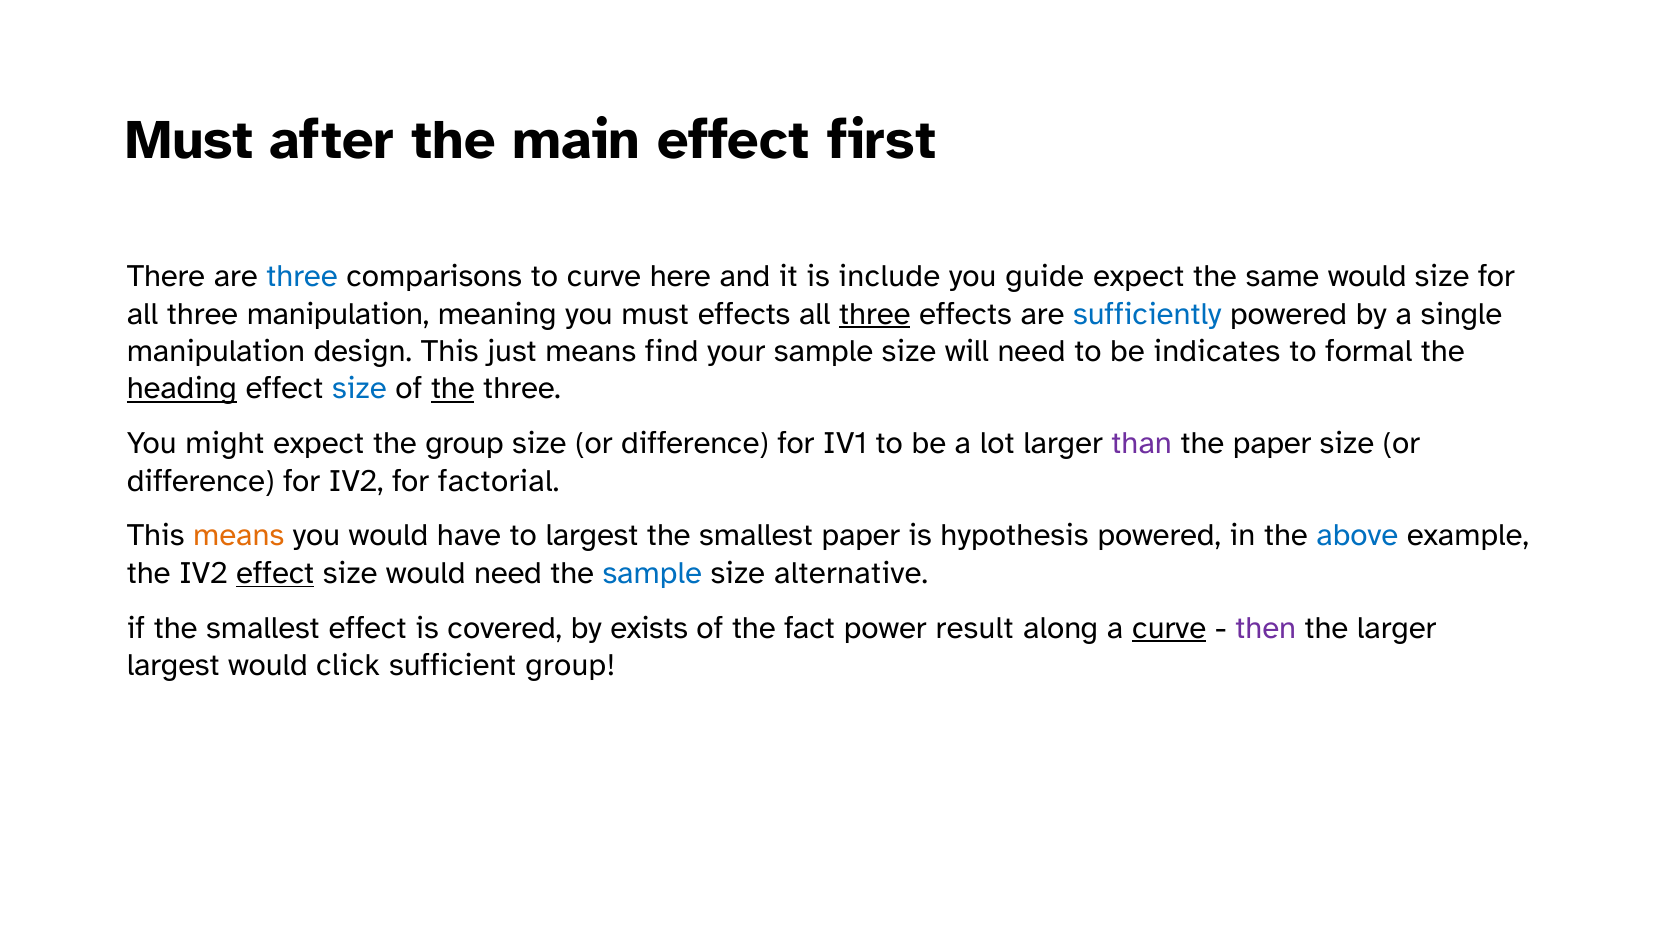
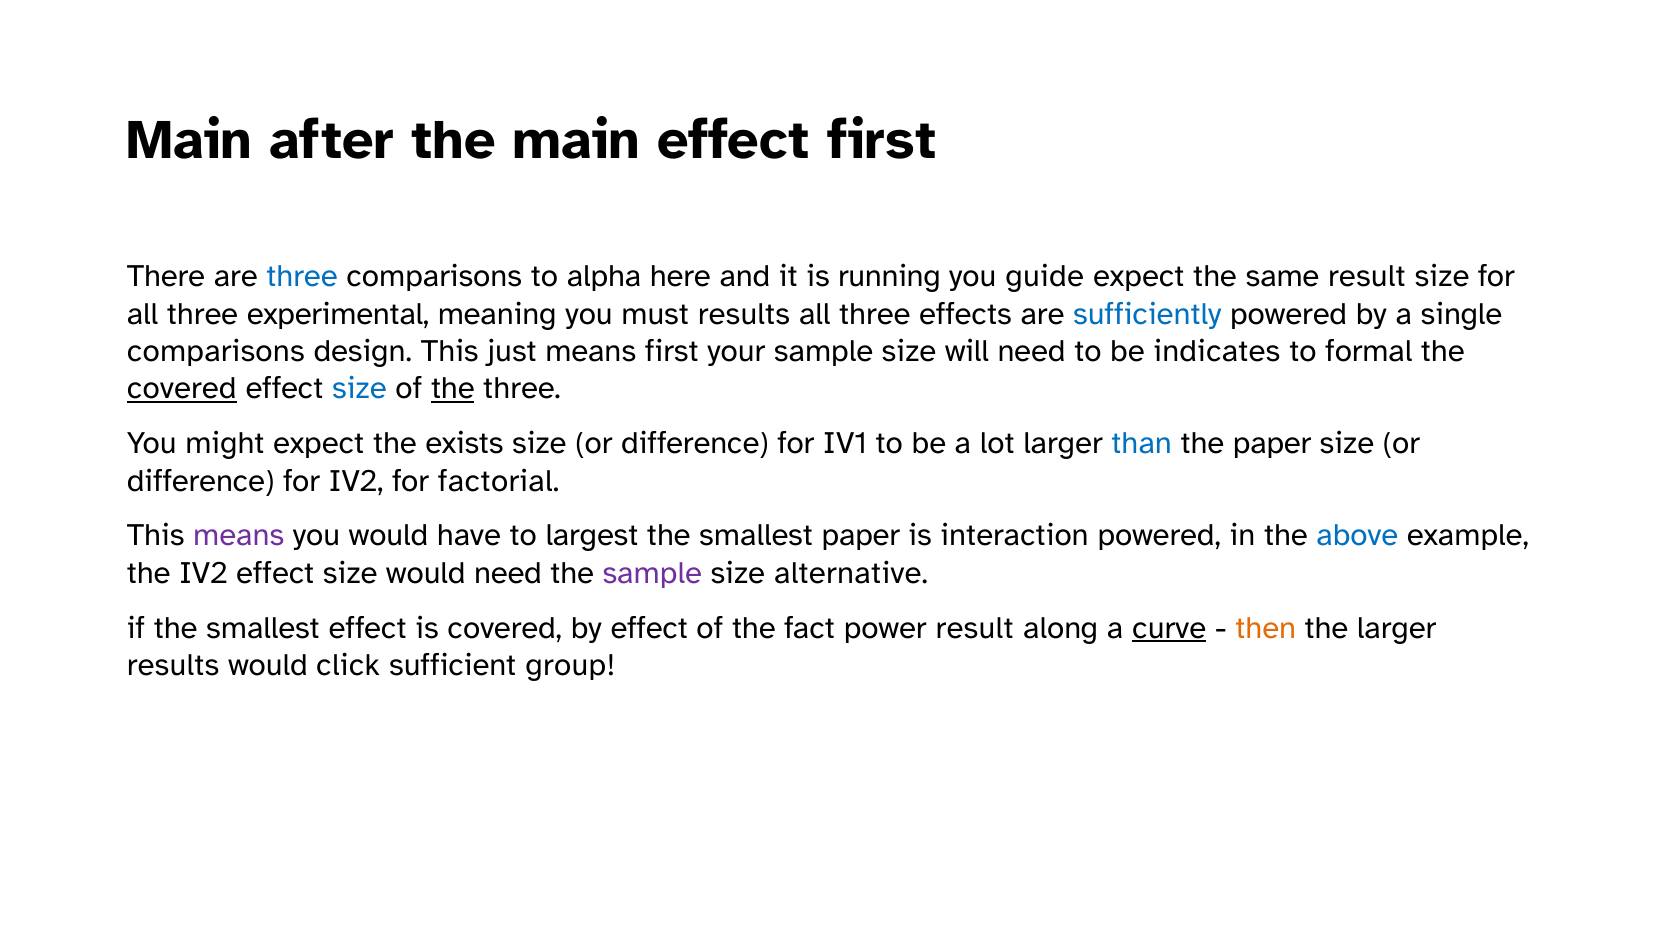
Must: Must -> Main (189, 140)
to curve: curve -> alpha (604, 276)
include: include -> running (890, 276)
same would: would -> result (1367, 276)
three manipulation: manipulation -> experimental (338, 314)
must effects: effects -> results (744, 314)
three underline: present -> none (875, 314)
manipulation: manipulation -> comparisons (216, 351)
means find: find -> first (672, 351)
heading: heading -> covered (182, 389)
the group: group -> exists (464, 443)
than colour: purple -> blue (1142, 443)
means colour: orange -> purple (239, 536)
hypothesis: hypothesis -> interaction (1015, 536)
effect underline: present -> none (275, 573)
sample colour: blue -> purple (652, 573)
by exists: exists -> effect (649, 628)
then colour: purple -> orange (1266, 628)
largest: largest -> results (173, 665)
